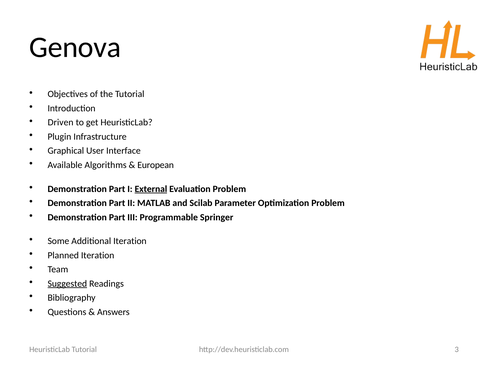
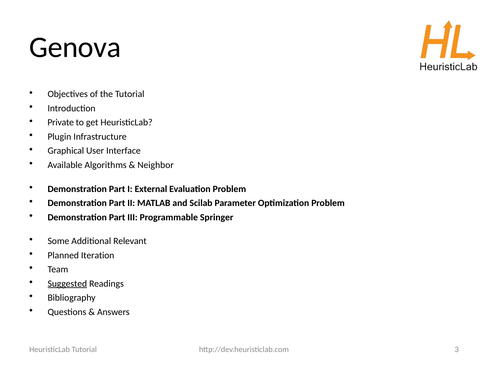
Driven: Driven -> Private (61, 123)
European: European -> Neighbor (156, 165)
External underline: present -> none (151, 189)
Additional Iteration: Iteration -> Relevant (130, 241)
